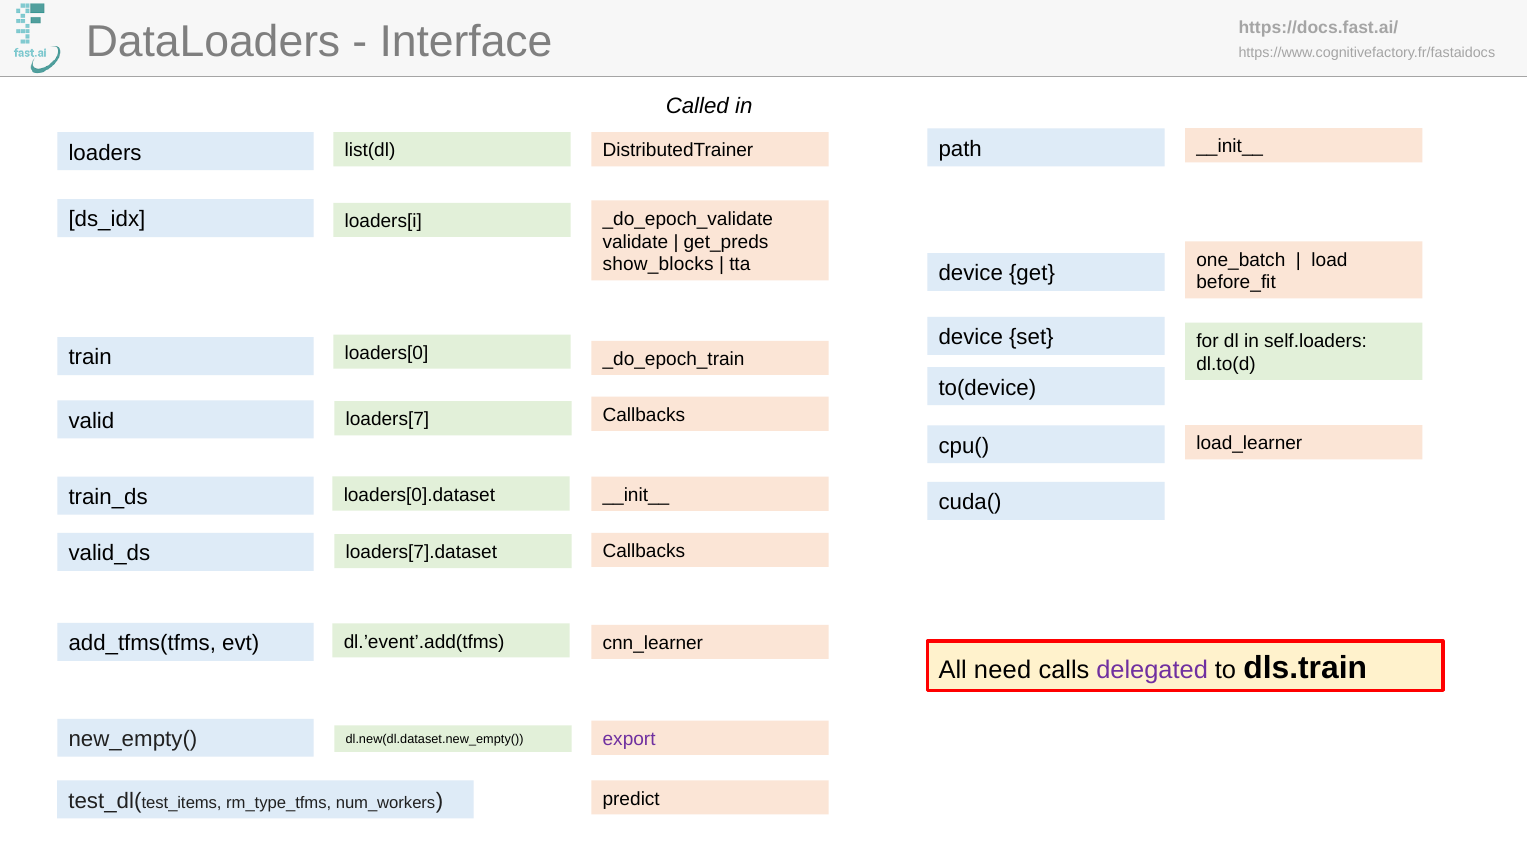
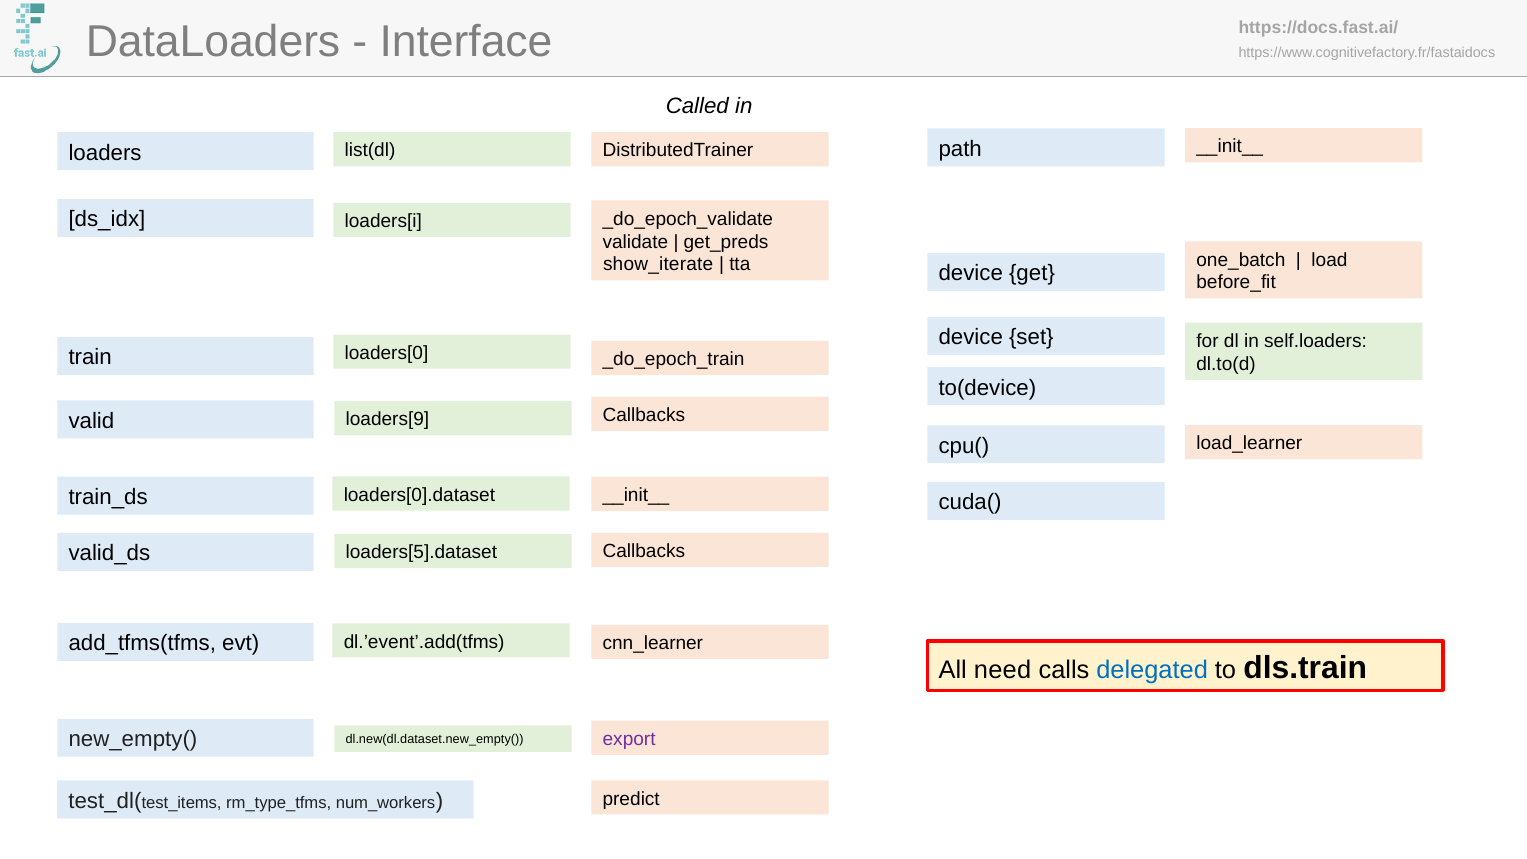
show_blocks: show_blocks -> show_iterate (658, 265)
loaders[7: loaders[7 -> loaders[9 (387, 420)
loaders[7].dataset: loaders[7].dataset -> loaders[5].dataset (421, 552)
delegated colour: purple -> blue (1152, 670)
